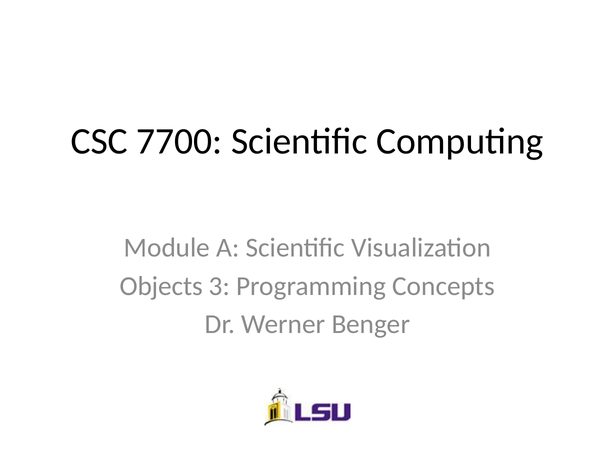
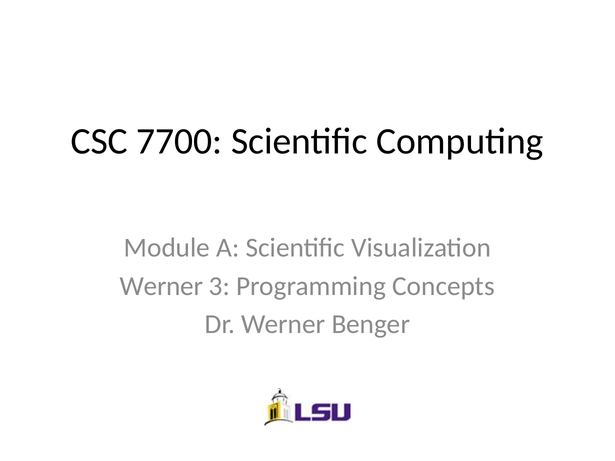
Objects: Objects -> Werner (161, 286)
